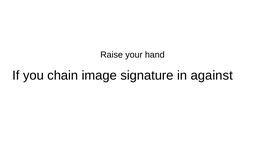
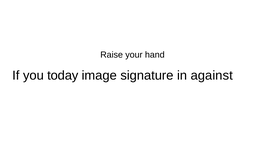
chain: chain -> today (63, 75)
